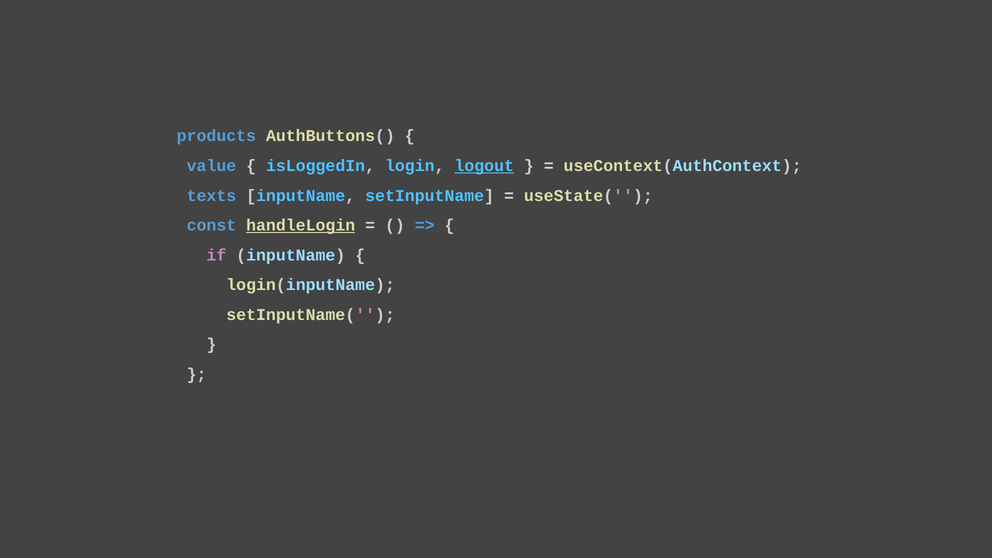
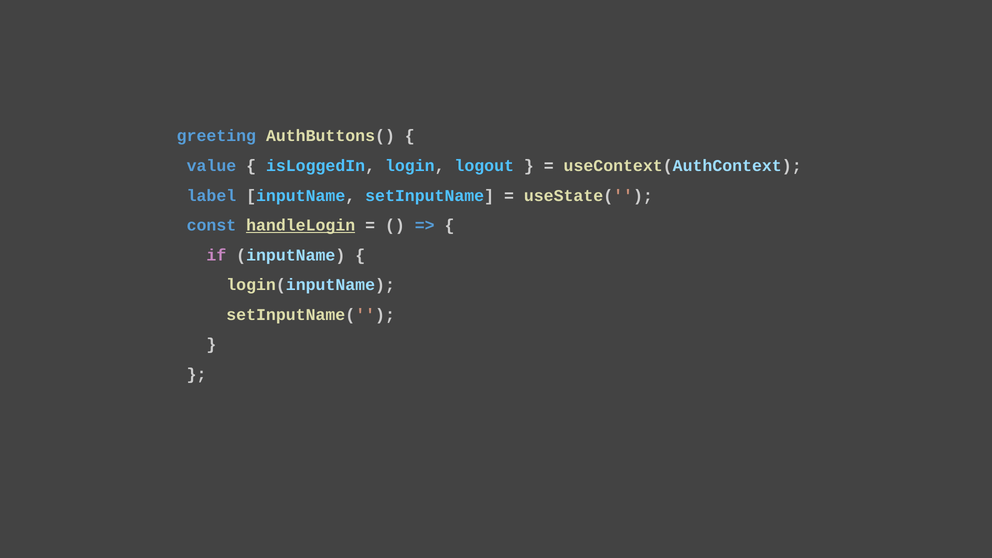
products: products -> greeting (216, 136)
logout underline: present -> none (484, 166)
texts: texts -> label (211, 196)
